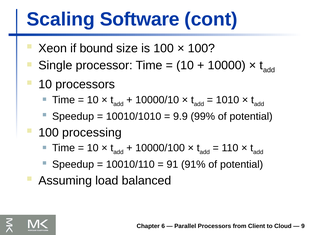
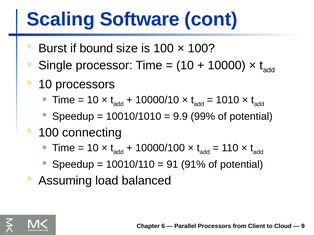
Xeon: Xeon -> Burst (53, 48)
processing: processing -> connecting (92, 133)
